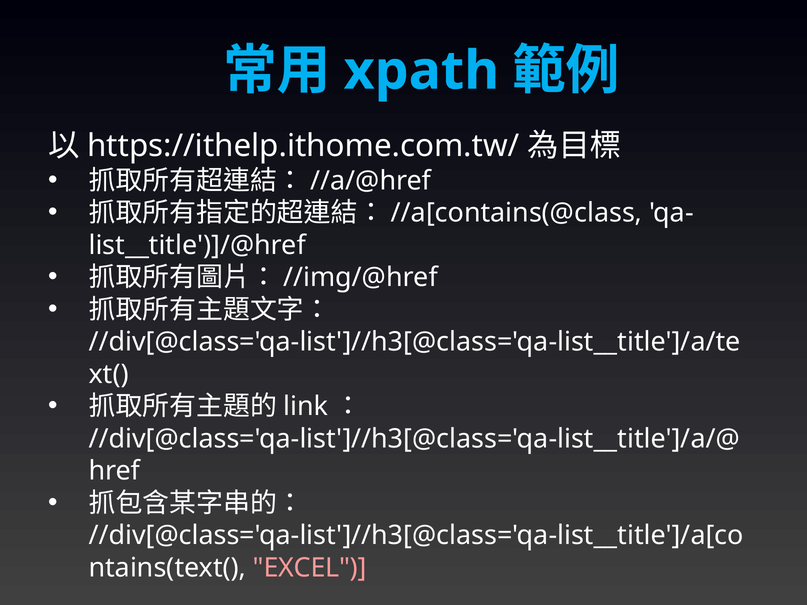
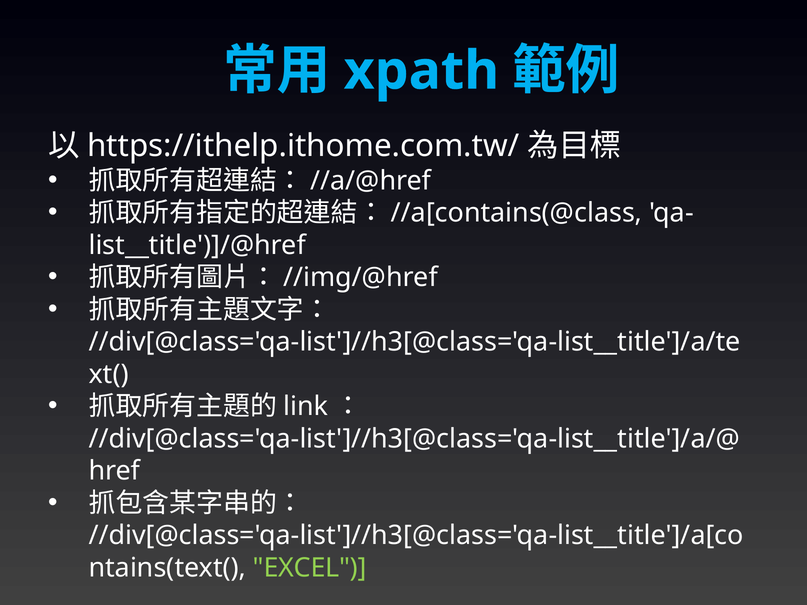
EXCEL colour: pink -> light green (310, 568)
